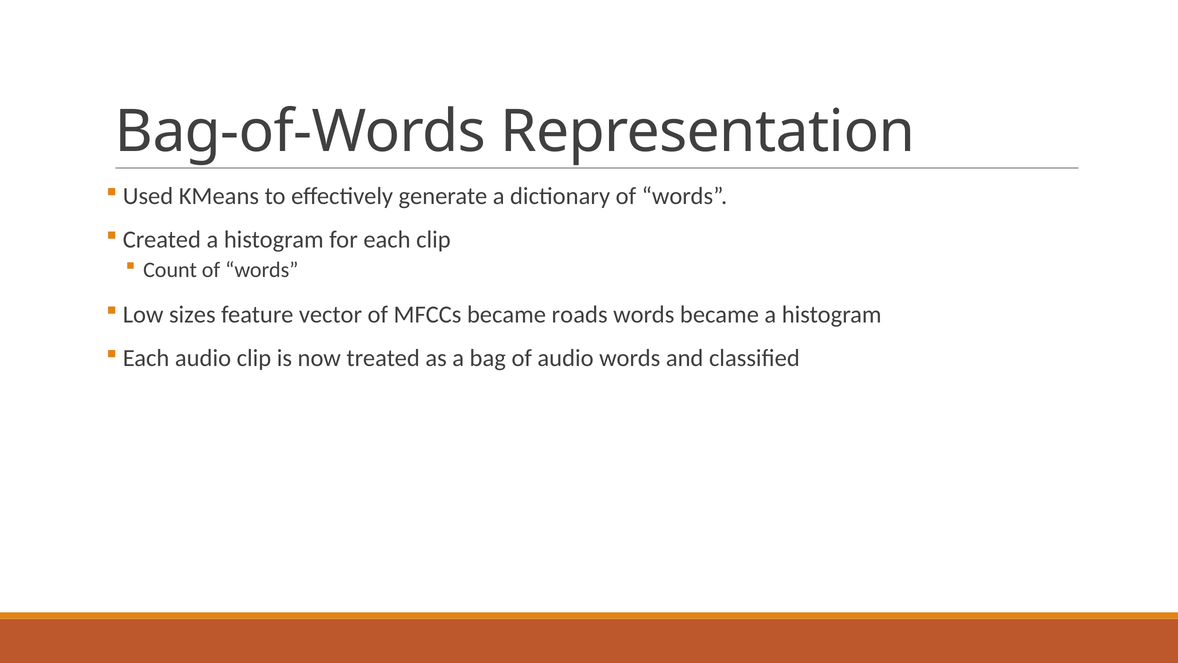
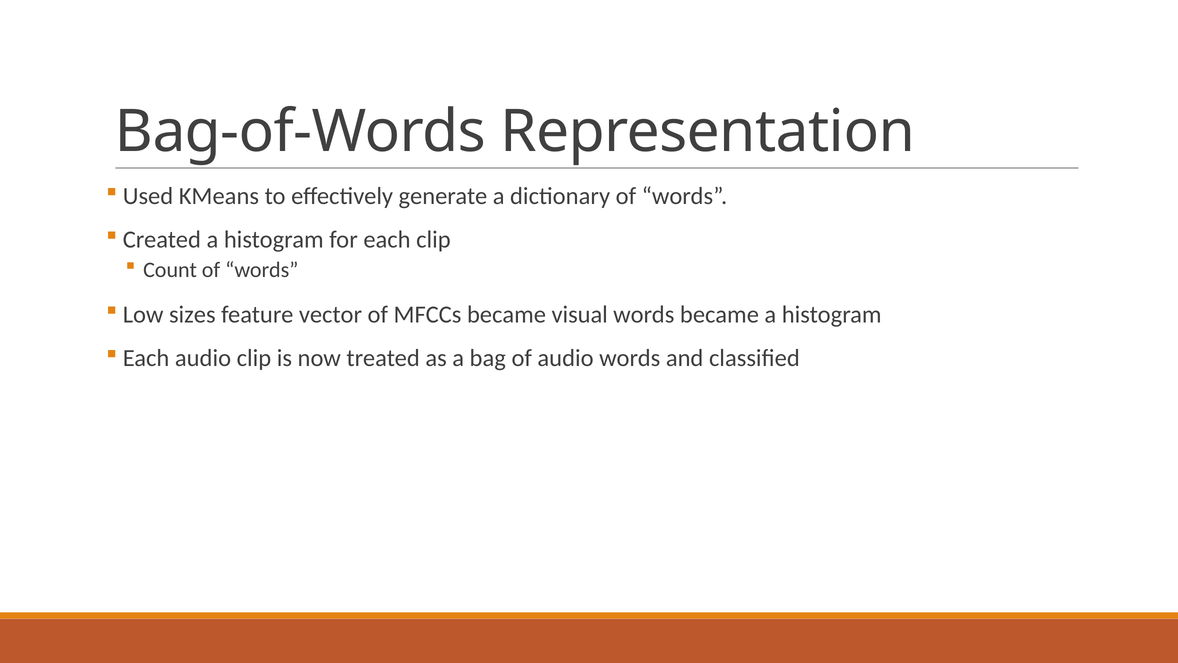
roads: roads -> visual (580, 314)
